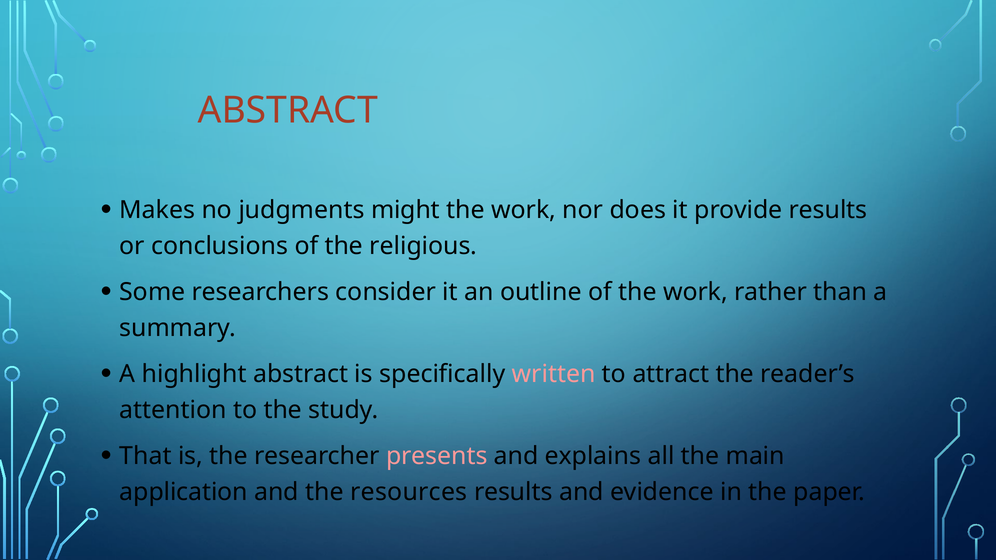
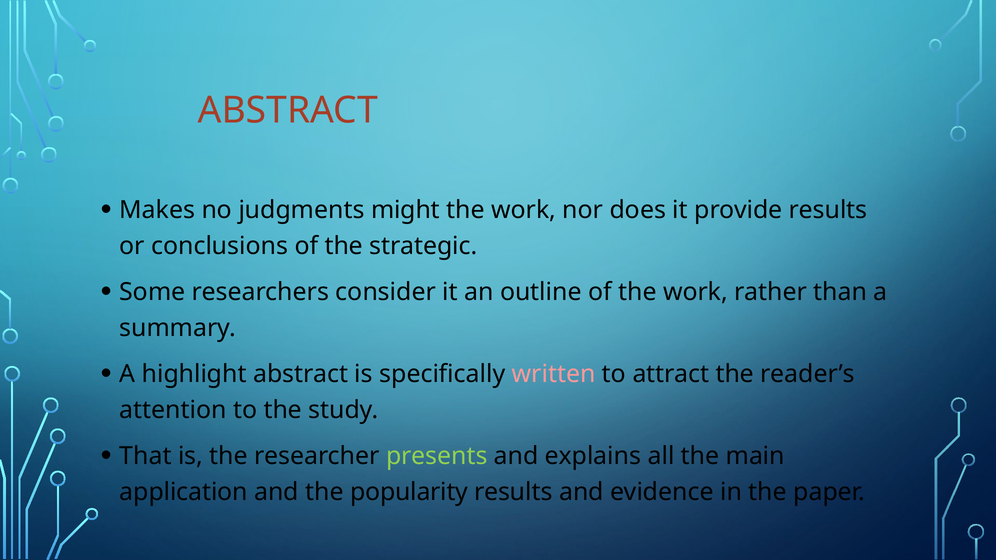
religious: religious -> strategic (423, 246)
presents colour: pink -> light green (437, 456)
resources: resources -> popularity (409, 492)
